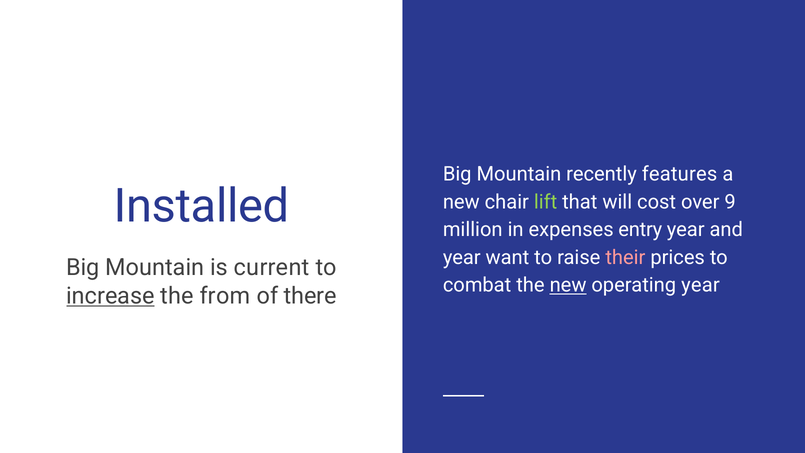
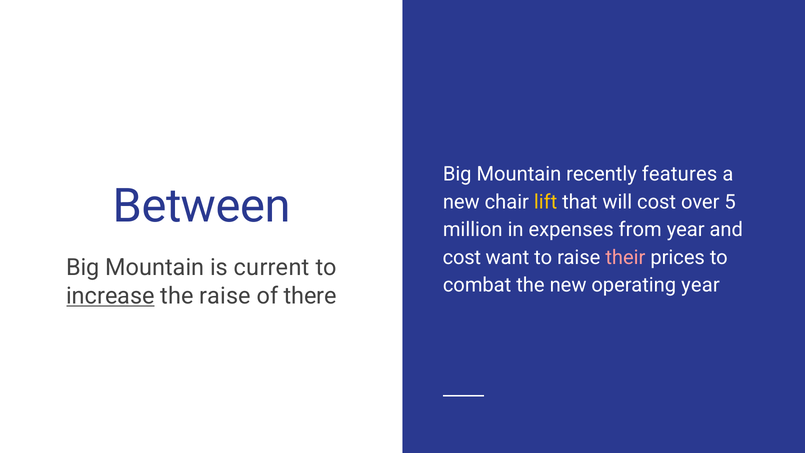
Installed: Installed -> Between (202, 206)
lift colour: light green -> yellow (546, 202)
9: 9 -> 5 (730, 202)
entry: entry -> from (640, 230)
year: year -> cost (462, 257)
new underline: present -> none (568, 285)
the from: from -> raise (225, 296)
